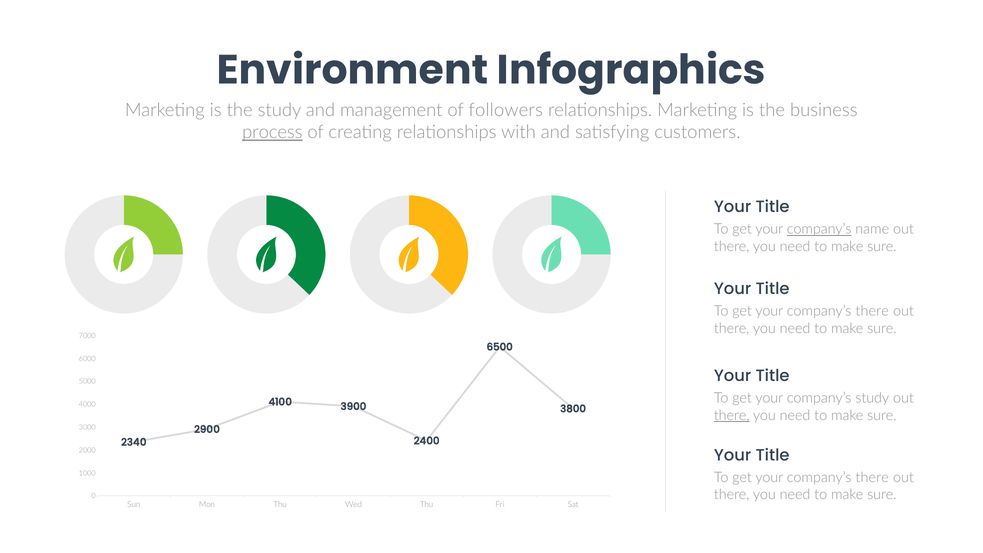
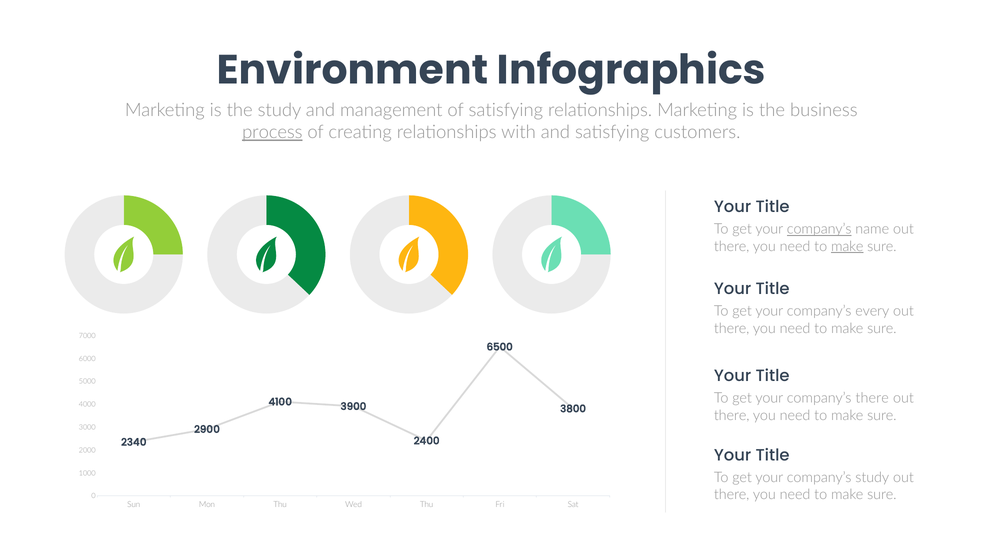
of followers: followers -> satisfying (506, 110)
make underline: none -> present (847, 246)
there: there -> every (872, 311)
company’s study: study -> there (872, 398)
there underline: present -> none (732, 415)
there: there -> study (872, 477)
